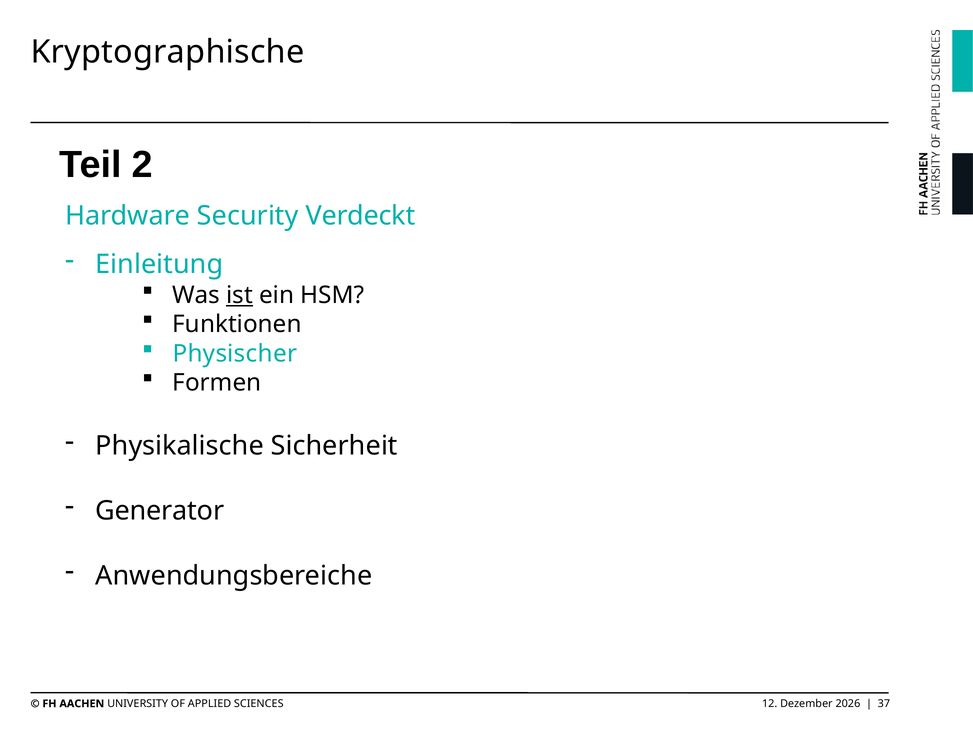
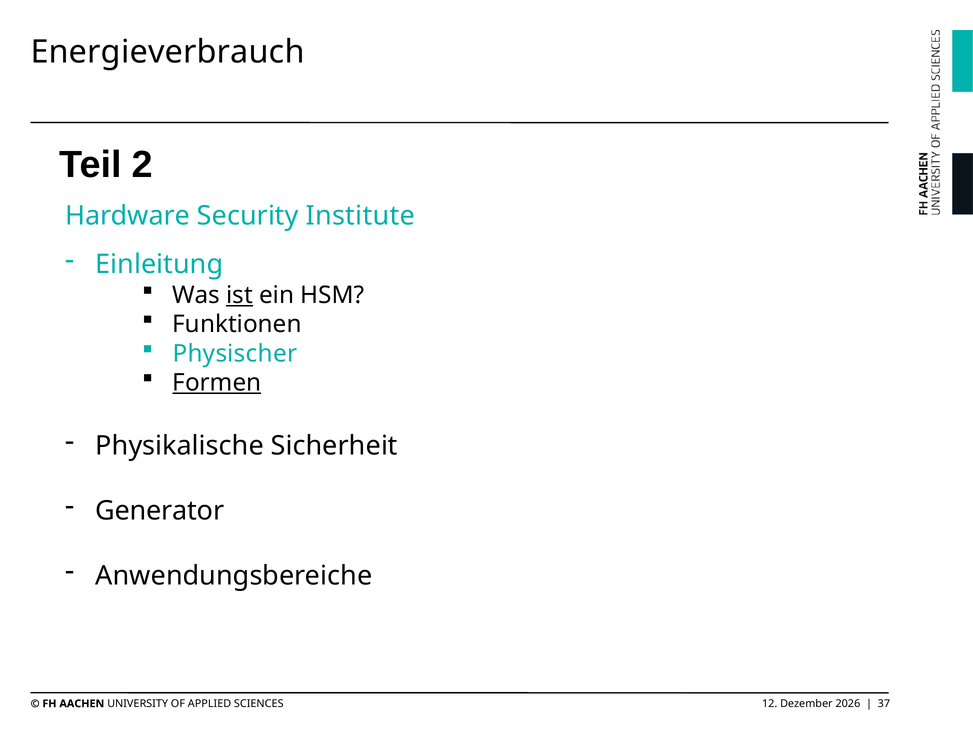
Kryptographische: Kryptographische -> Energieverbrauch (168, 52)
Verdeckt: Verdeckt -> Institute (360, 216)
Formen underline: none -> present (217, 383)
